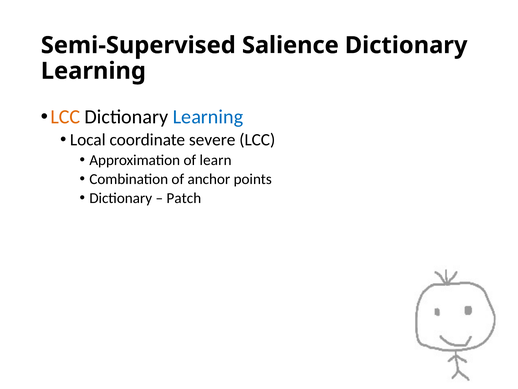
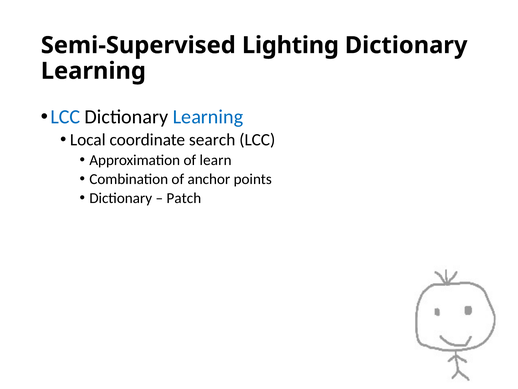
Salience: Salience -> Lighting (290, 45)
LCC colour: orange -> blue (65, 117)
severe: severe -> search (212, 140)
